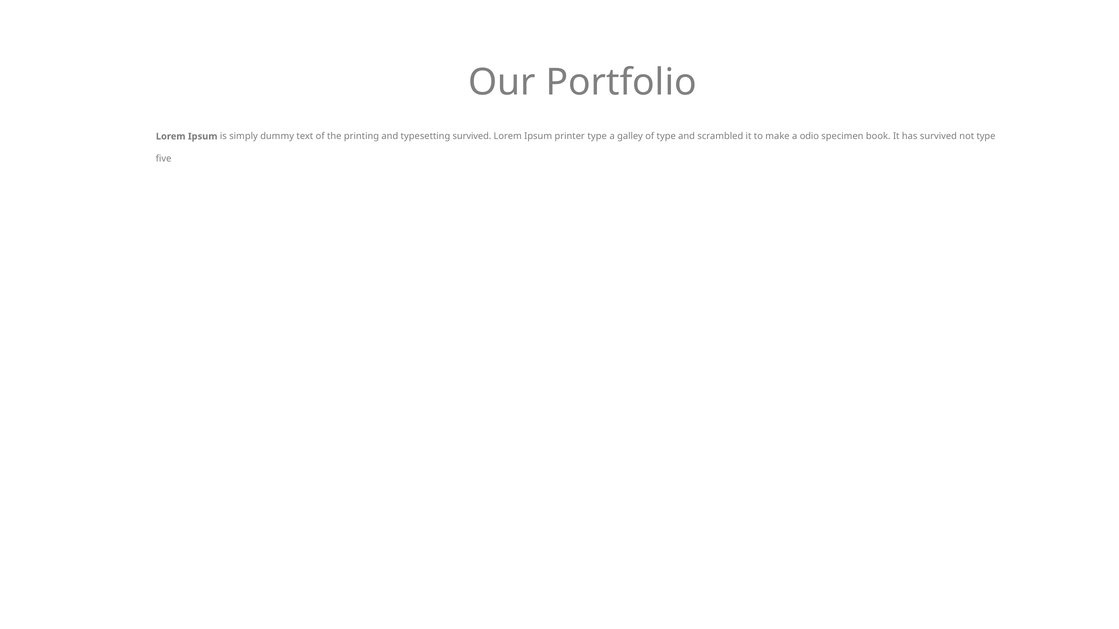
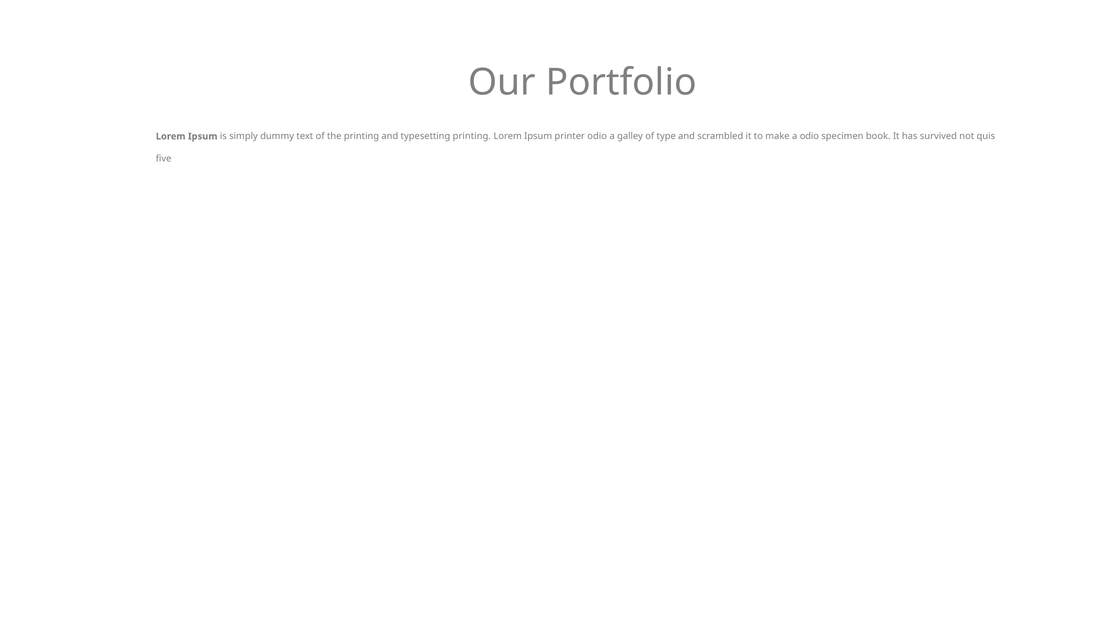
typesetting survived: survived -> printing (472, 136)
printer type: type -> odio (597, 136)
not type: type -> quis (986, 136)
